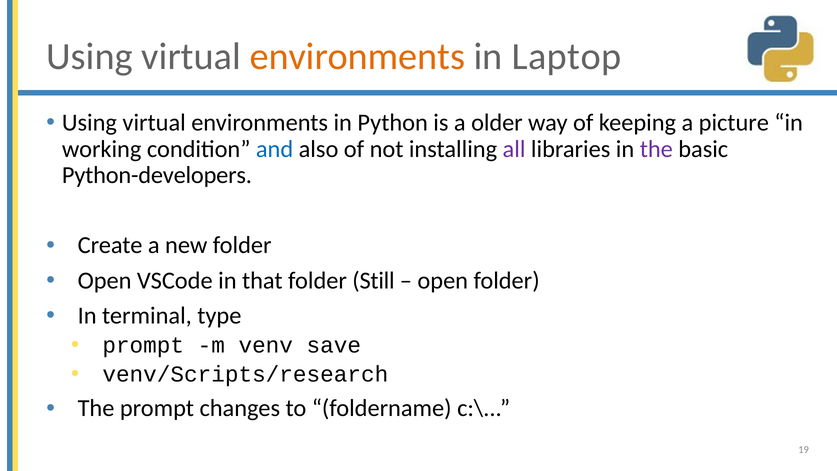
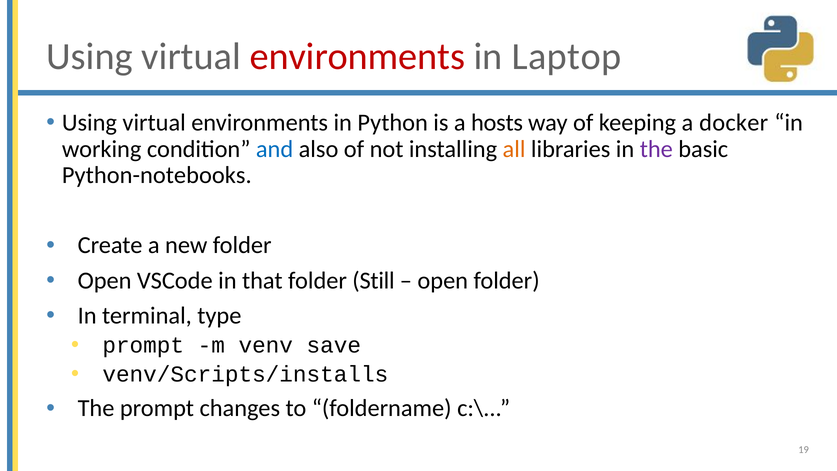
environments colour: orange -> red (357, 56)
older: older -> hosts (497, 123)
picture: picture -> docker (734, 123)
all colour: purple -> orange (514, 149)
Python-developers: Python-developers -> Python-notebooks (157, 175)
venv/Scripts/research: venv/Scripts/research -> venv/Scripts/installs (245, 374)
